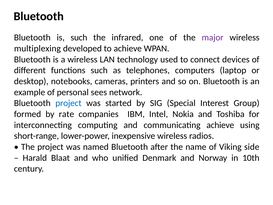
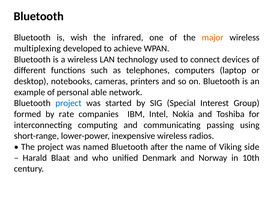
is such: such -> wish (79, 38)
major colour: purple -> orange (213, 38)
sees: sees -> able (99, 92)
communicating achieve: achieve -> passing (220, 125)
